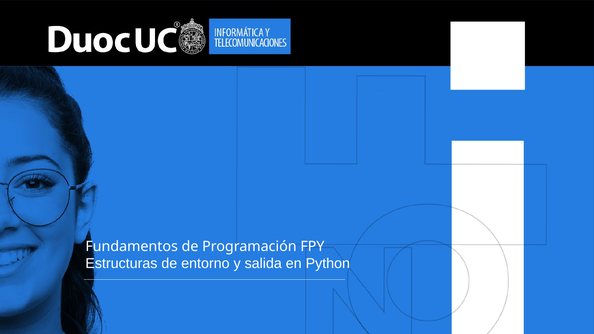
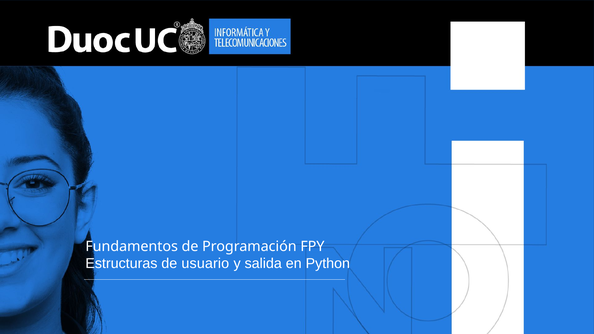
entorno: entorno -> usuario (205, 264)
